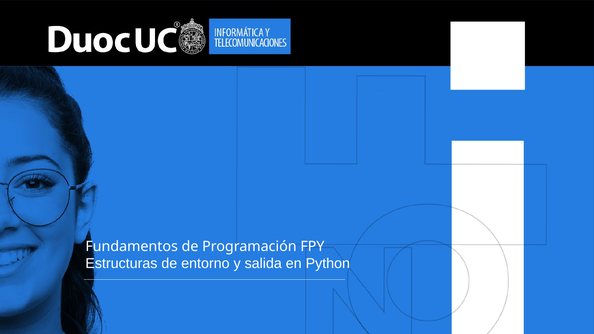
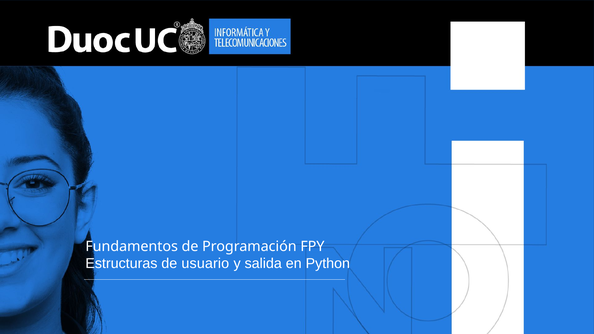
entorno: entorno -> usuario (205, 264)
